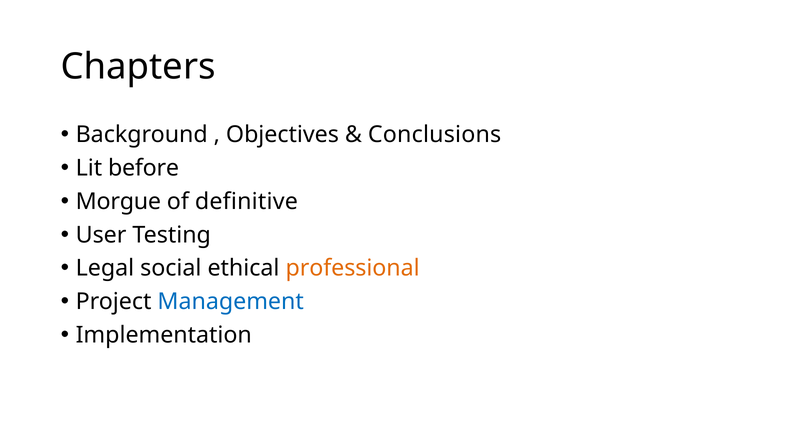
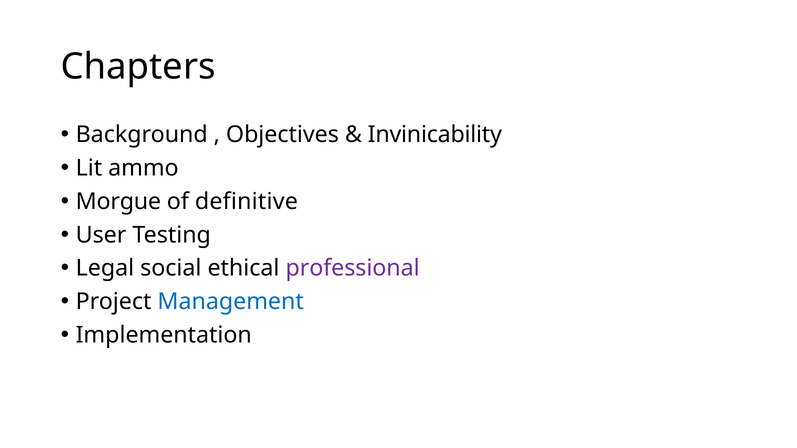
Conclusions: Conclusions -> Invinicability (435, 135)
before: before -> ammo (143, 168)
professional colour: orange -> purple (353, 268)
